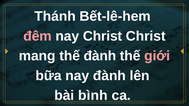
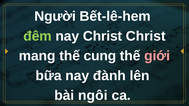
Thánh: Thánh -> Người (55, 16)
đêm colour: pink -> light green (37, 36)
thế đành: đành -> cung (100, 56)
bình: bình -> ngôi (93, 96)
